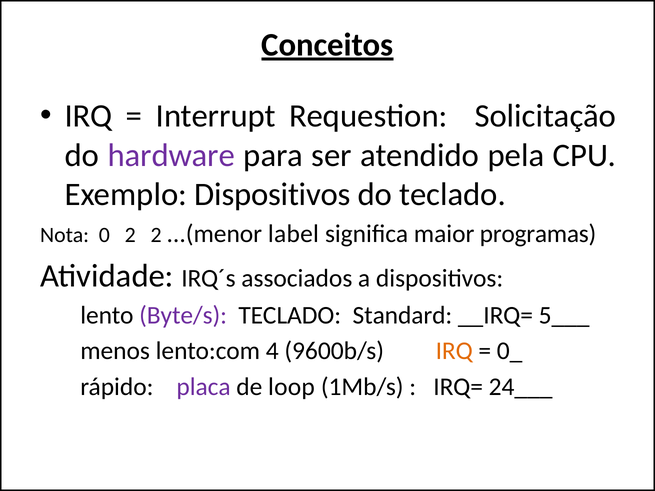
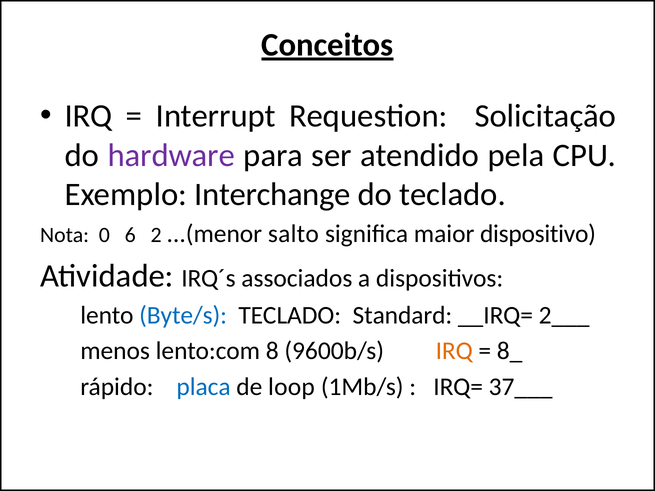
Exemplo Dispositivos: Dispositivos -> Interchange (272, 195)
0 2: 2 -> 6 (130, 235)
label: label -> salto (293, 234)
programas: programas -> dispositivo (538, 234)
Byte/s colour: purple -> blue (183, 316)
5___: 5___ -> 2___ (564, 316)
4: 4 -> 8 (272, 351)
0_: 0_ -> 8_ (510, 351)
placa colour: purple -> blue (204, 387)
24___: 24___ -> 37___ (521, 387)
